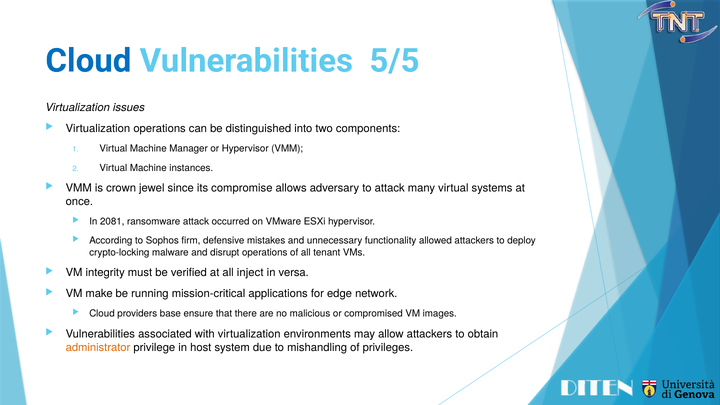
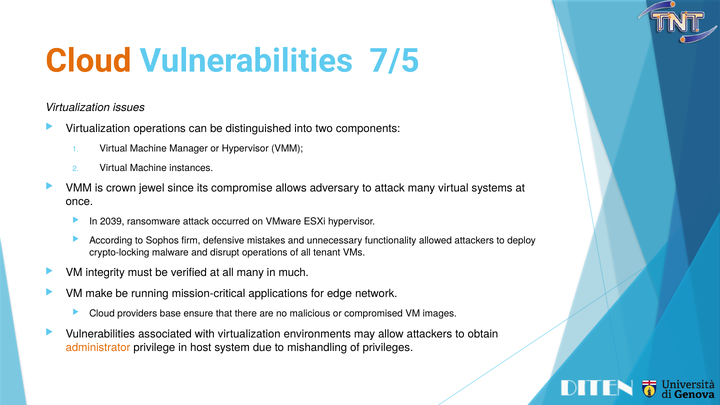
Cloud colour: blue -> orange (88, 61)
5/5: 5/5 -> 7/5 (394, 61)
2081: 2081 -> 2039 (112, 222)
all inject: inject -> many (250, 273)
versa: versa -> much (294, 273)
